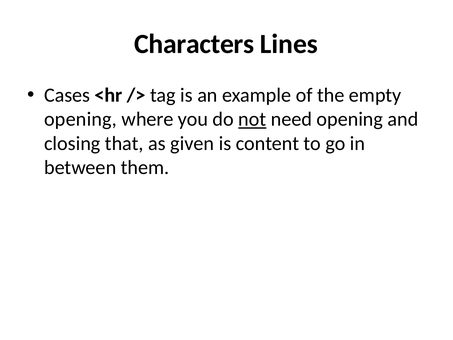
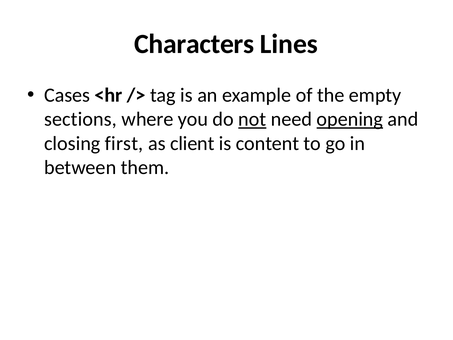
opening: opening -> sections (81, 119)
opening underline: none -> present (350, 119)
that: that -> first (124, 143)
given: given -> client (192, 143)
